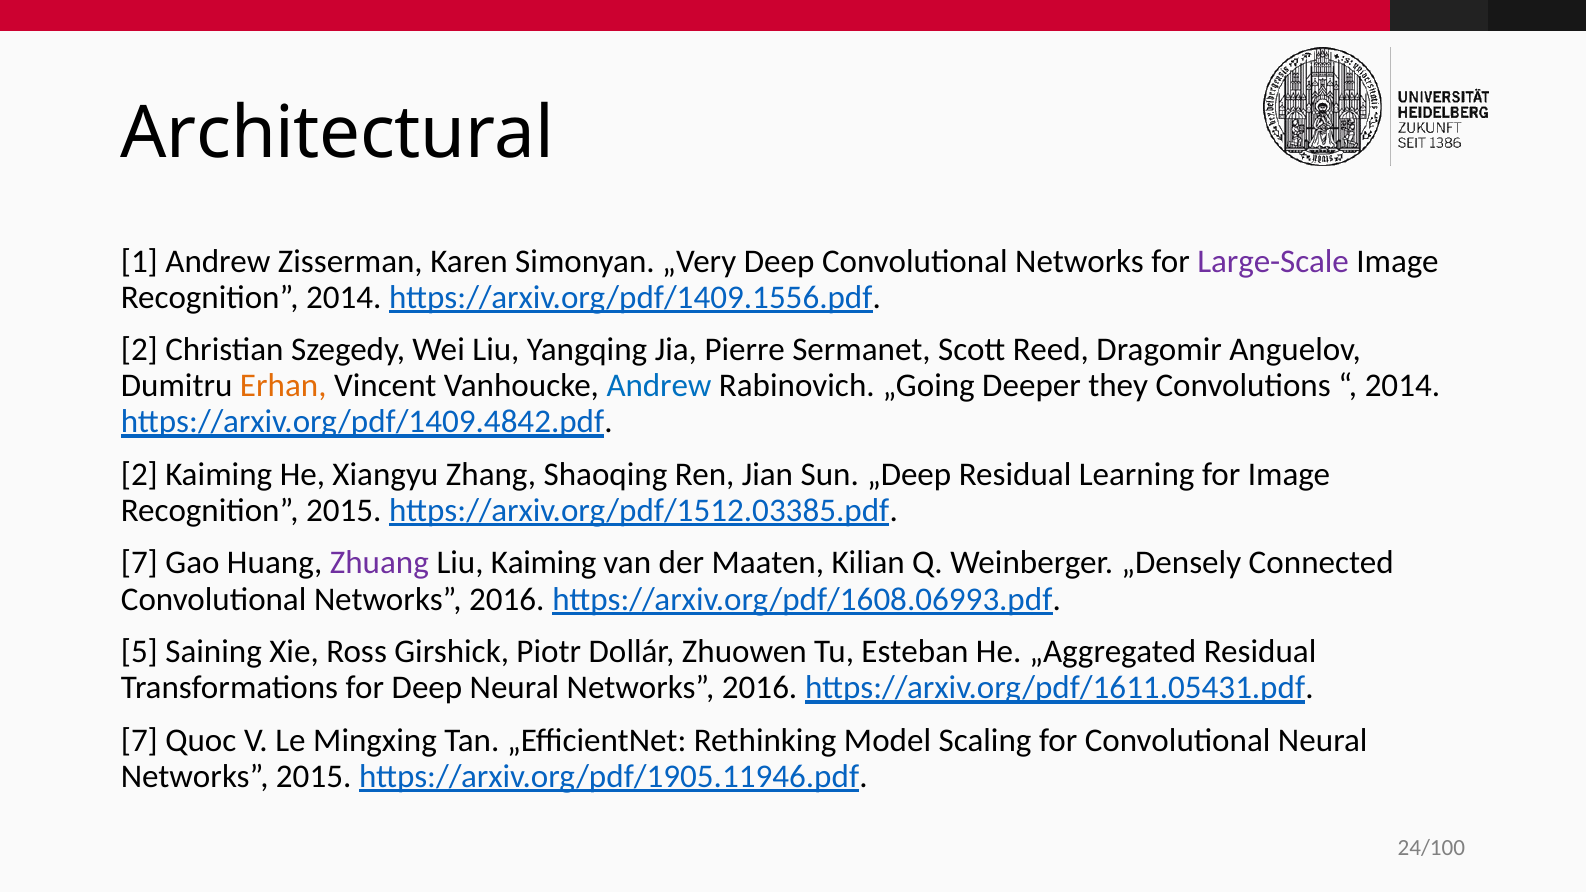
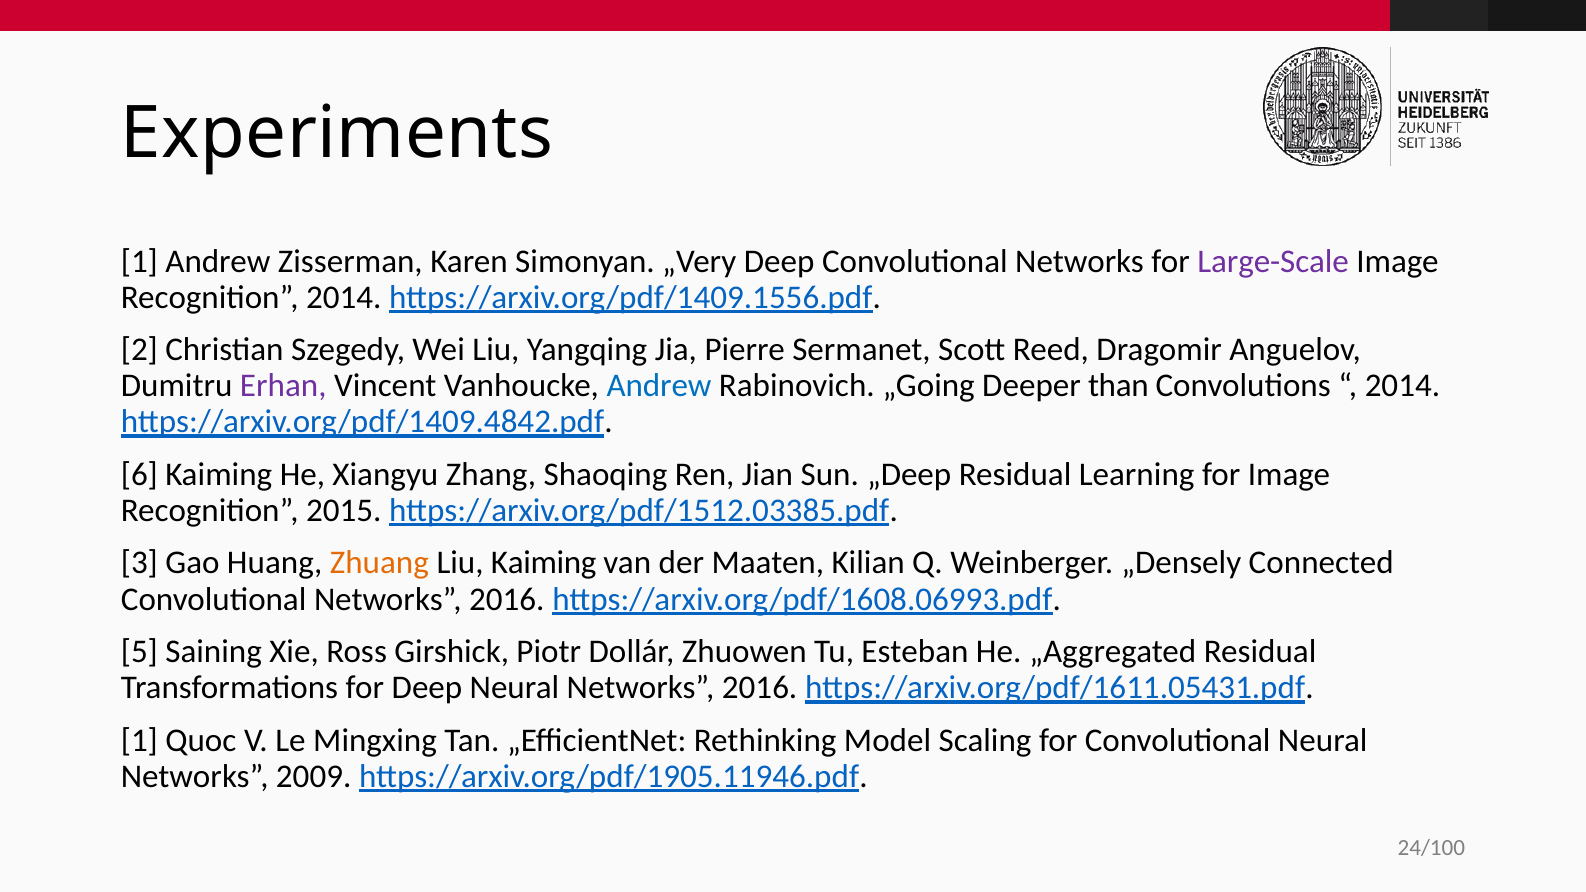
Architectural: Architectural -> Experiments (337, 133)
Erhan colour: orange -> purple (283, 386)
they: they -> than (1118, 386)
2: 2 -> 6 (139, 474)
7: 7 -> 3 (139, 563)
Zhuang colour: purple -> orange (379, 563)
7: 7 -> 1 (139, 740)
Networks 2015: 2015 -> 2009 (314, 777)
